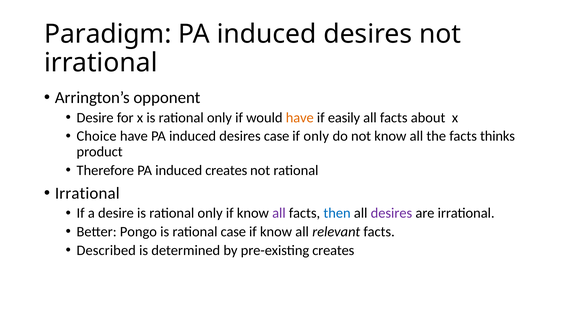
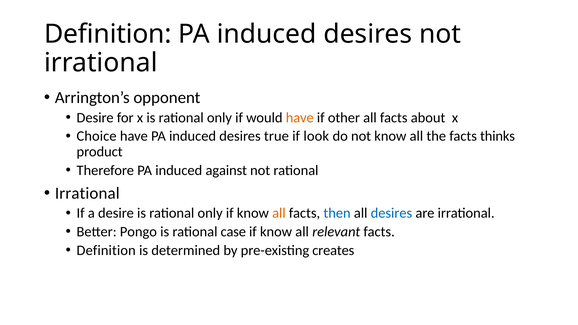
Paradigm: Paradigm -> Definition (108, 34)
easily: easily -> other (344, 118)
desires case: case -> true (276, 136)
if only: only -> look (316, 136)
induced creates: creates -> against (226, 170)
all colour: purple -> orange (279, 213)
desires colour: purple -> blue (391, 213)
Described: Described -> Definition (106, 250)
